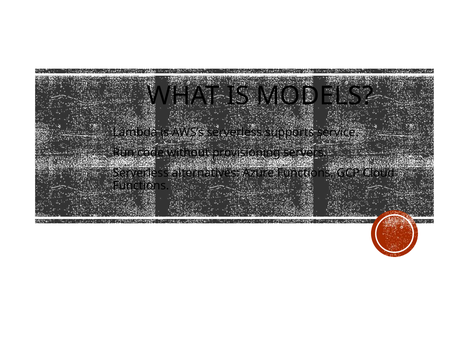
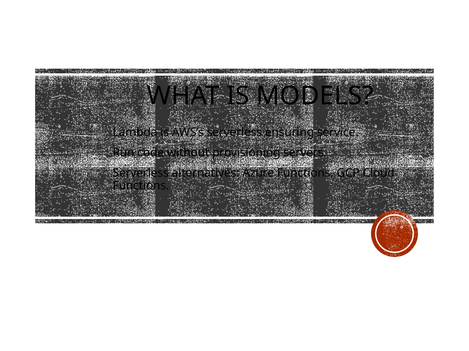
supports: supports -> ensuring (289, 133)
